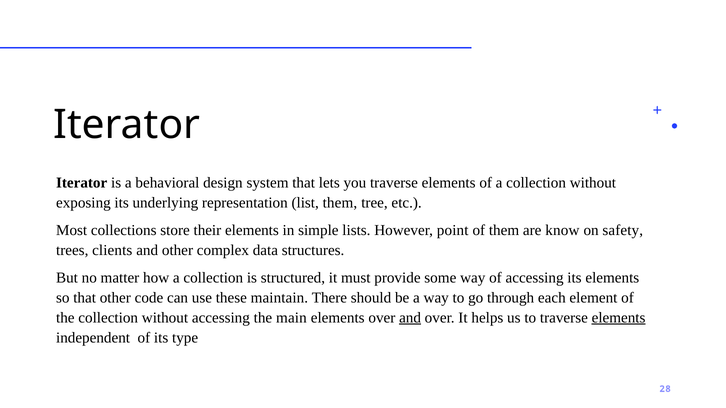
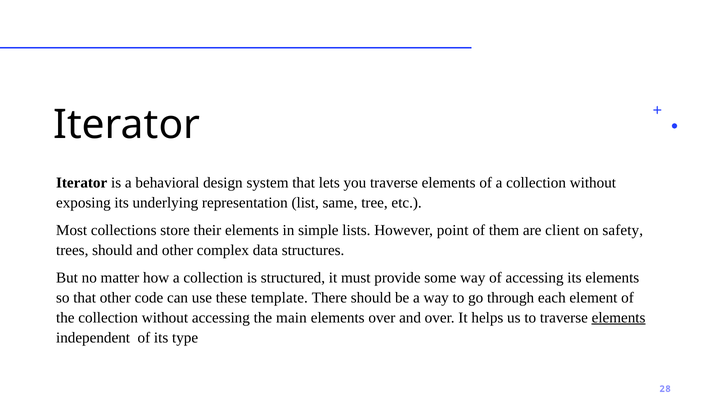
list them: them -> same (340, 203)
know: know -> client (562, 230)
trees clients: clients -> should (112, 250)
maintain: maintain -> template (279, 298)
and underline: present -> none (410, 318)
